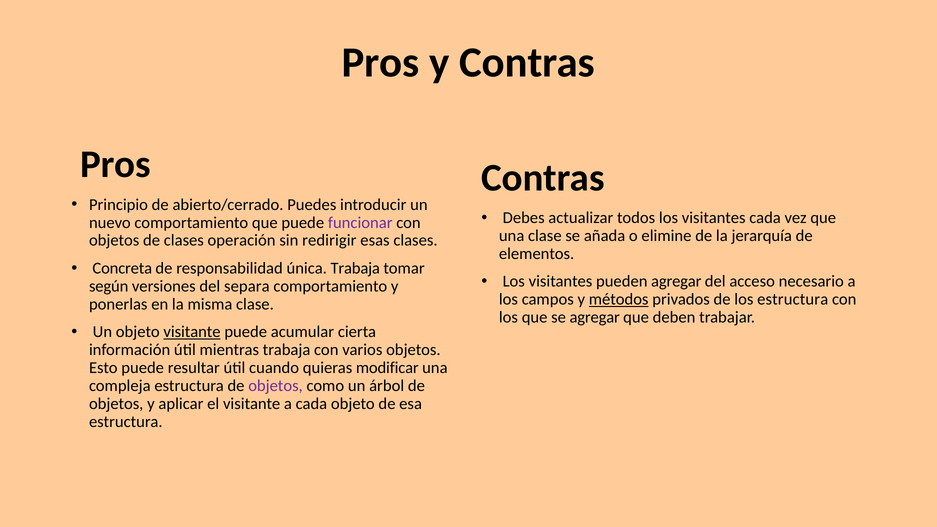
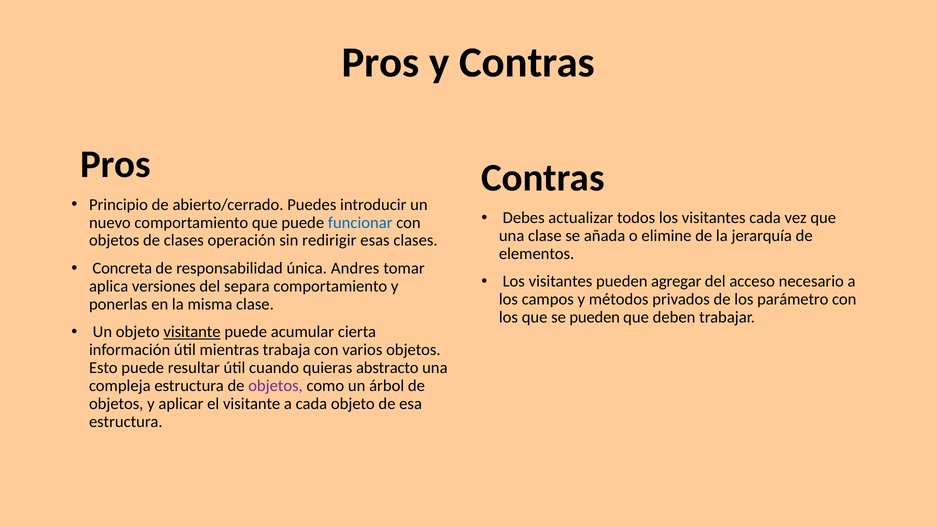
funcionar colour: purple -> blue (360, 223)
única Trabaja: Trabaja -> Andres (355, 268)
según: según -> aplica (109, 286)
métodos underline: present -> none (619, 299)
los estructura: estructura -> parámetro (793, 299)
se agregar: agregar -> pueden (595, 317)
modificar: modificar -> abstracto (387, 368)
